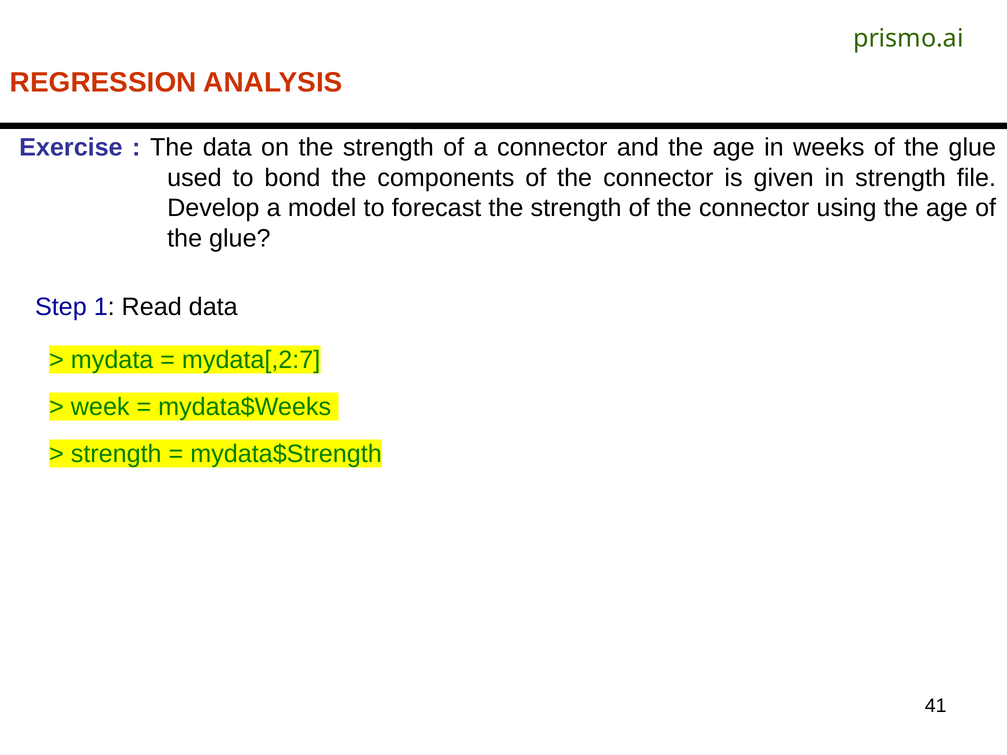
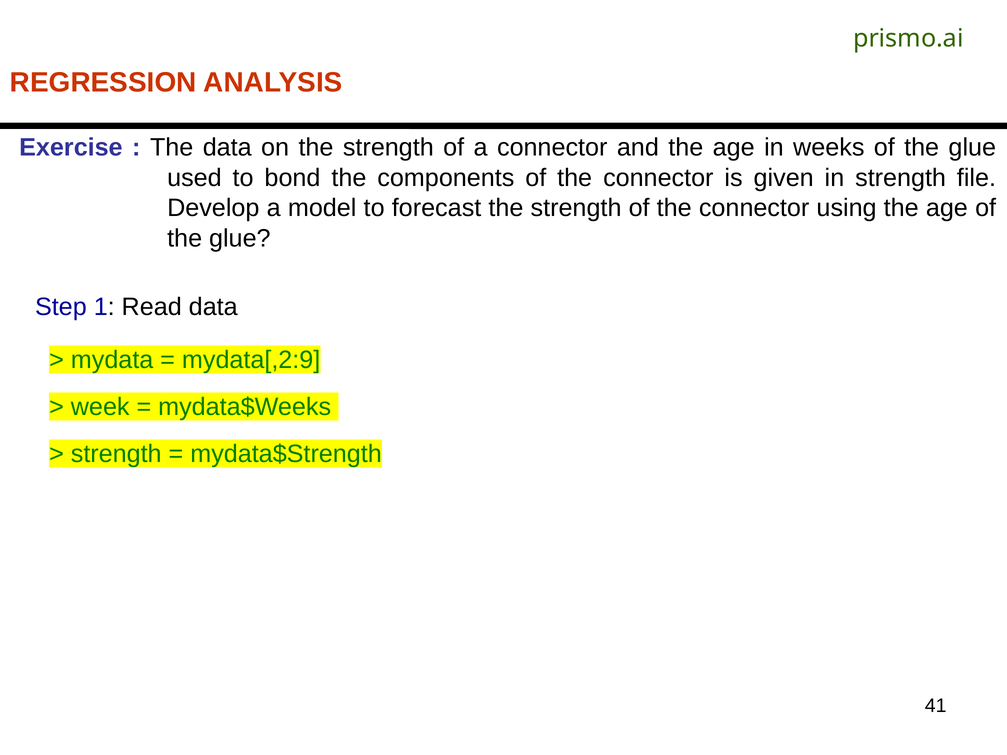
mydata[,2:7: mydata[,2:7 -> mydata[,2:9 (251, 360)
